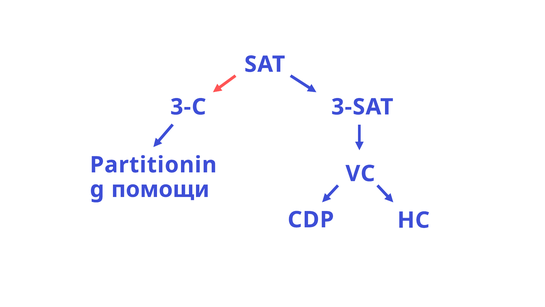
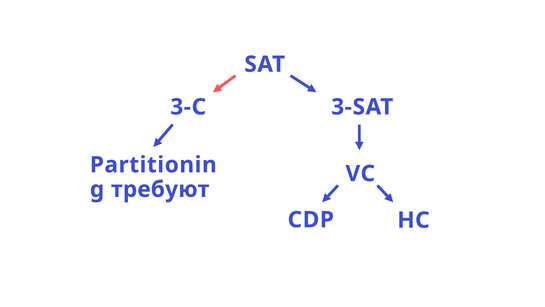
помощи: помощи -> требуют (160, 189)
